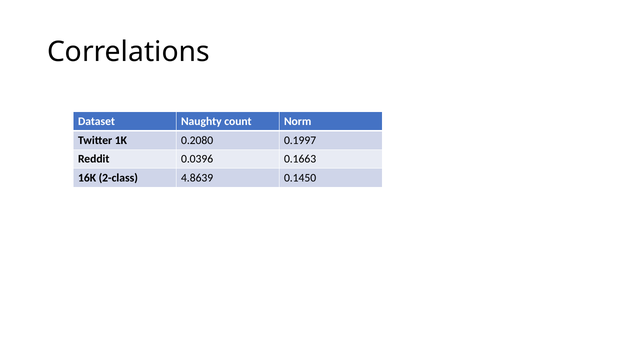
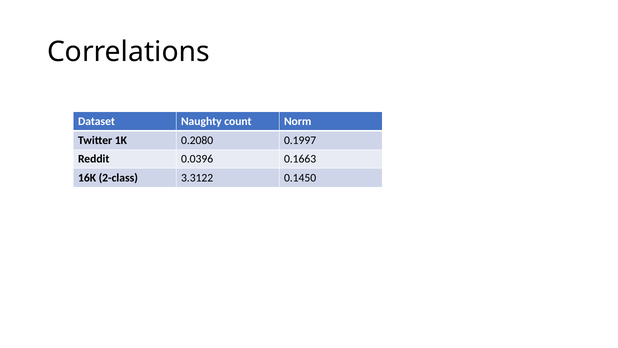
4.8639: 4.8639 -> 3.3122 (197, 178)
